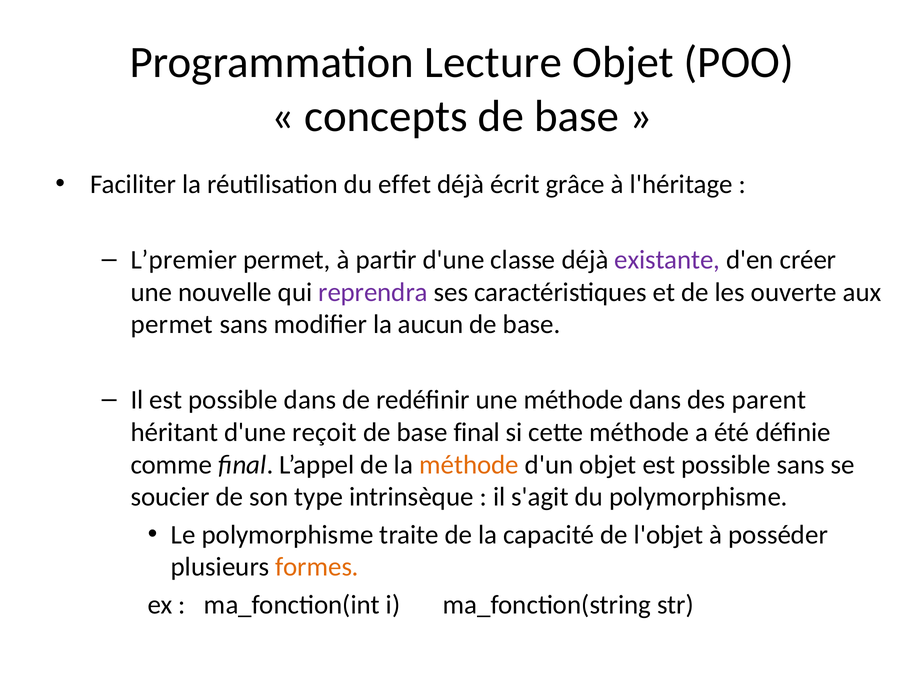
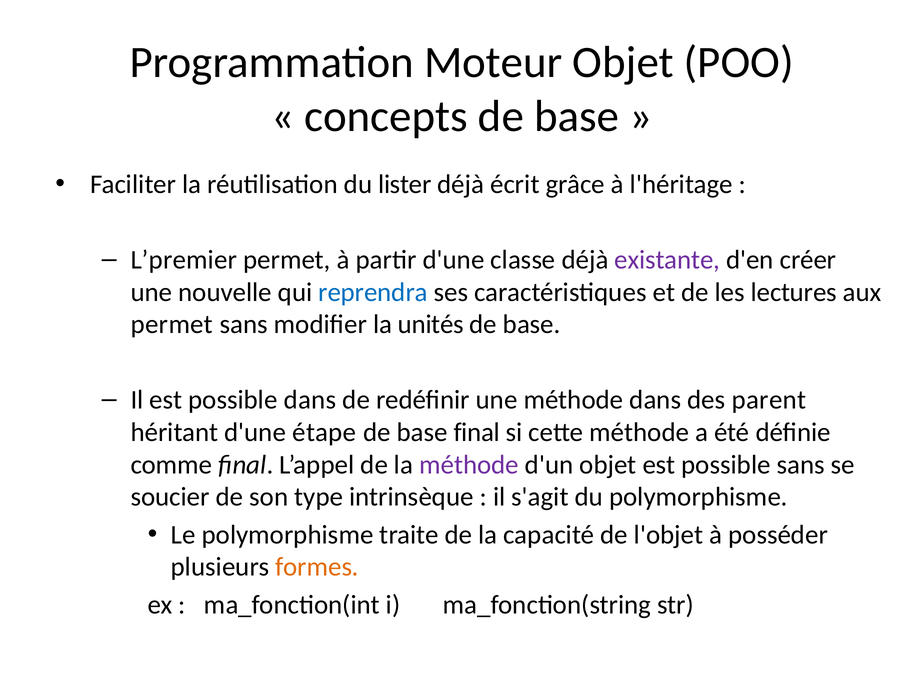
Lecture: Lecture -> Moteur (493, 62)
effet: effet -> lister (405, 184)
reprendra colour: purple -> blue (373, 292)
ouverte: ouverte -> lectures (794, 292)
aucun: aucun -> unités (431, 325)
reçoit: reçoit -> étape (324, 432)
méthode colour: orange -> purple (469, 465)
